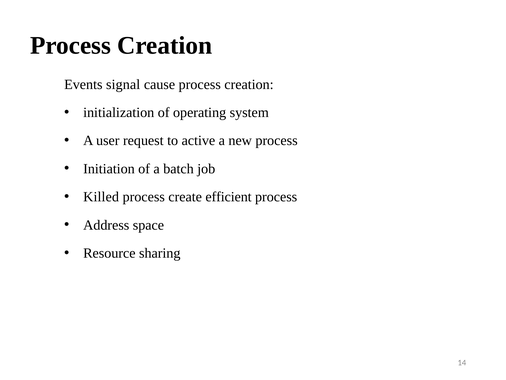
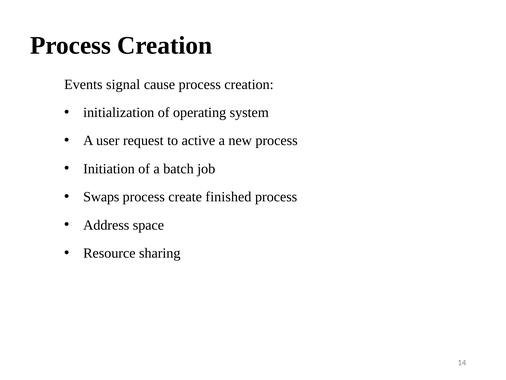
Killed: Killed -> Swaps (101, 197)
efficient: efficient -> finished (228, 197)
